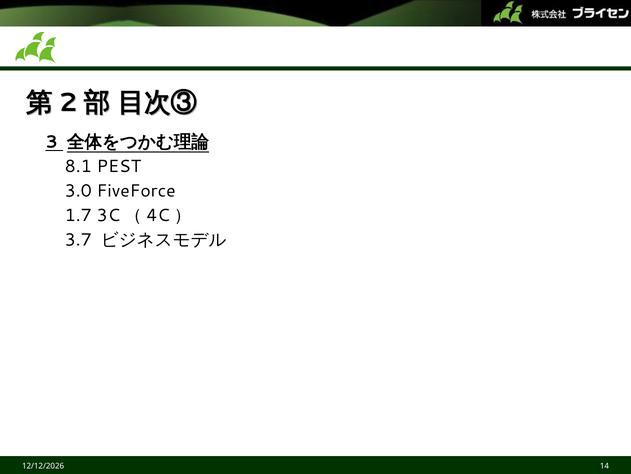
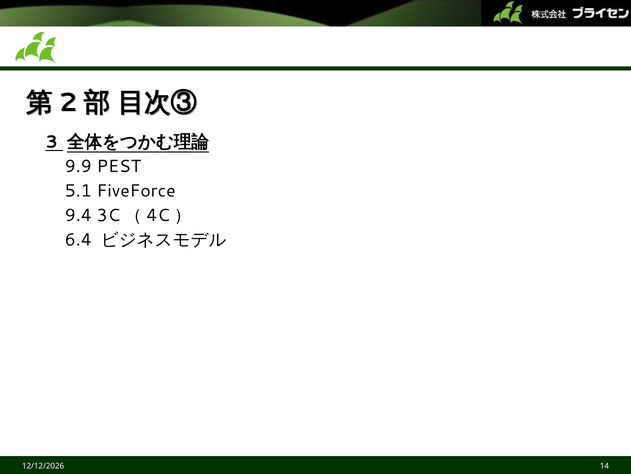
8.1: 8.1 -> 9.9 (78, 166)
3.0: 3.0 -> 5.1 (78, 191)
1.7: 1.7 -> 9.4 (78, 215)
3.7: 3.7 -> 6.4 (78, 240)
